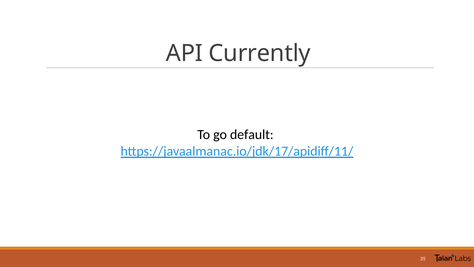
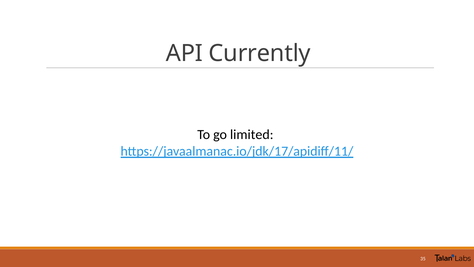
default: default -> limited (252, 135)
